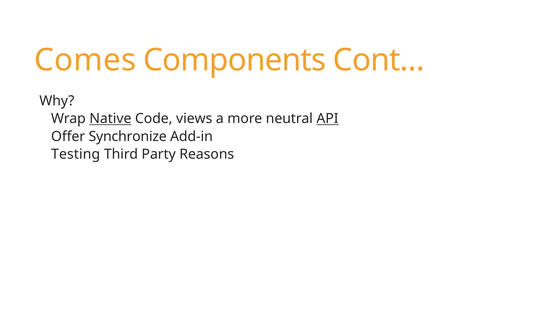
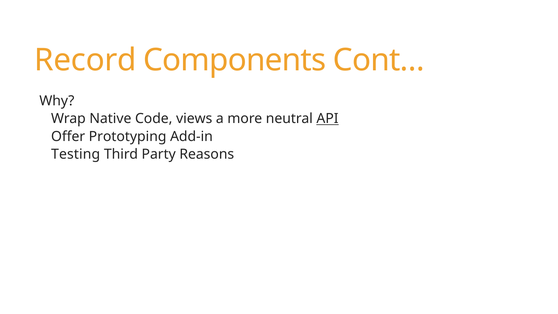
Comes: Comes -> Record (85, 60)
Native underline: present -> none (110, 119)
Synchronize: Synchronize -> Prototyping (128, 136)
